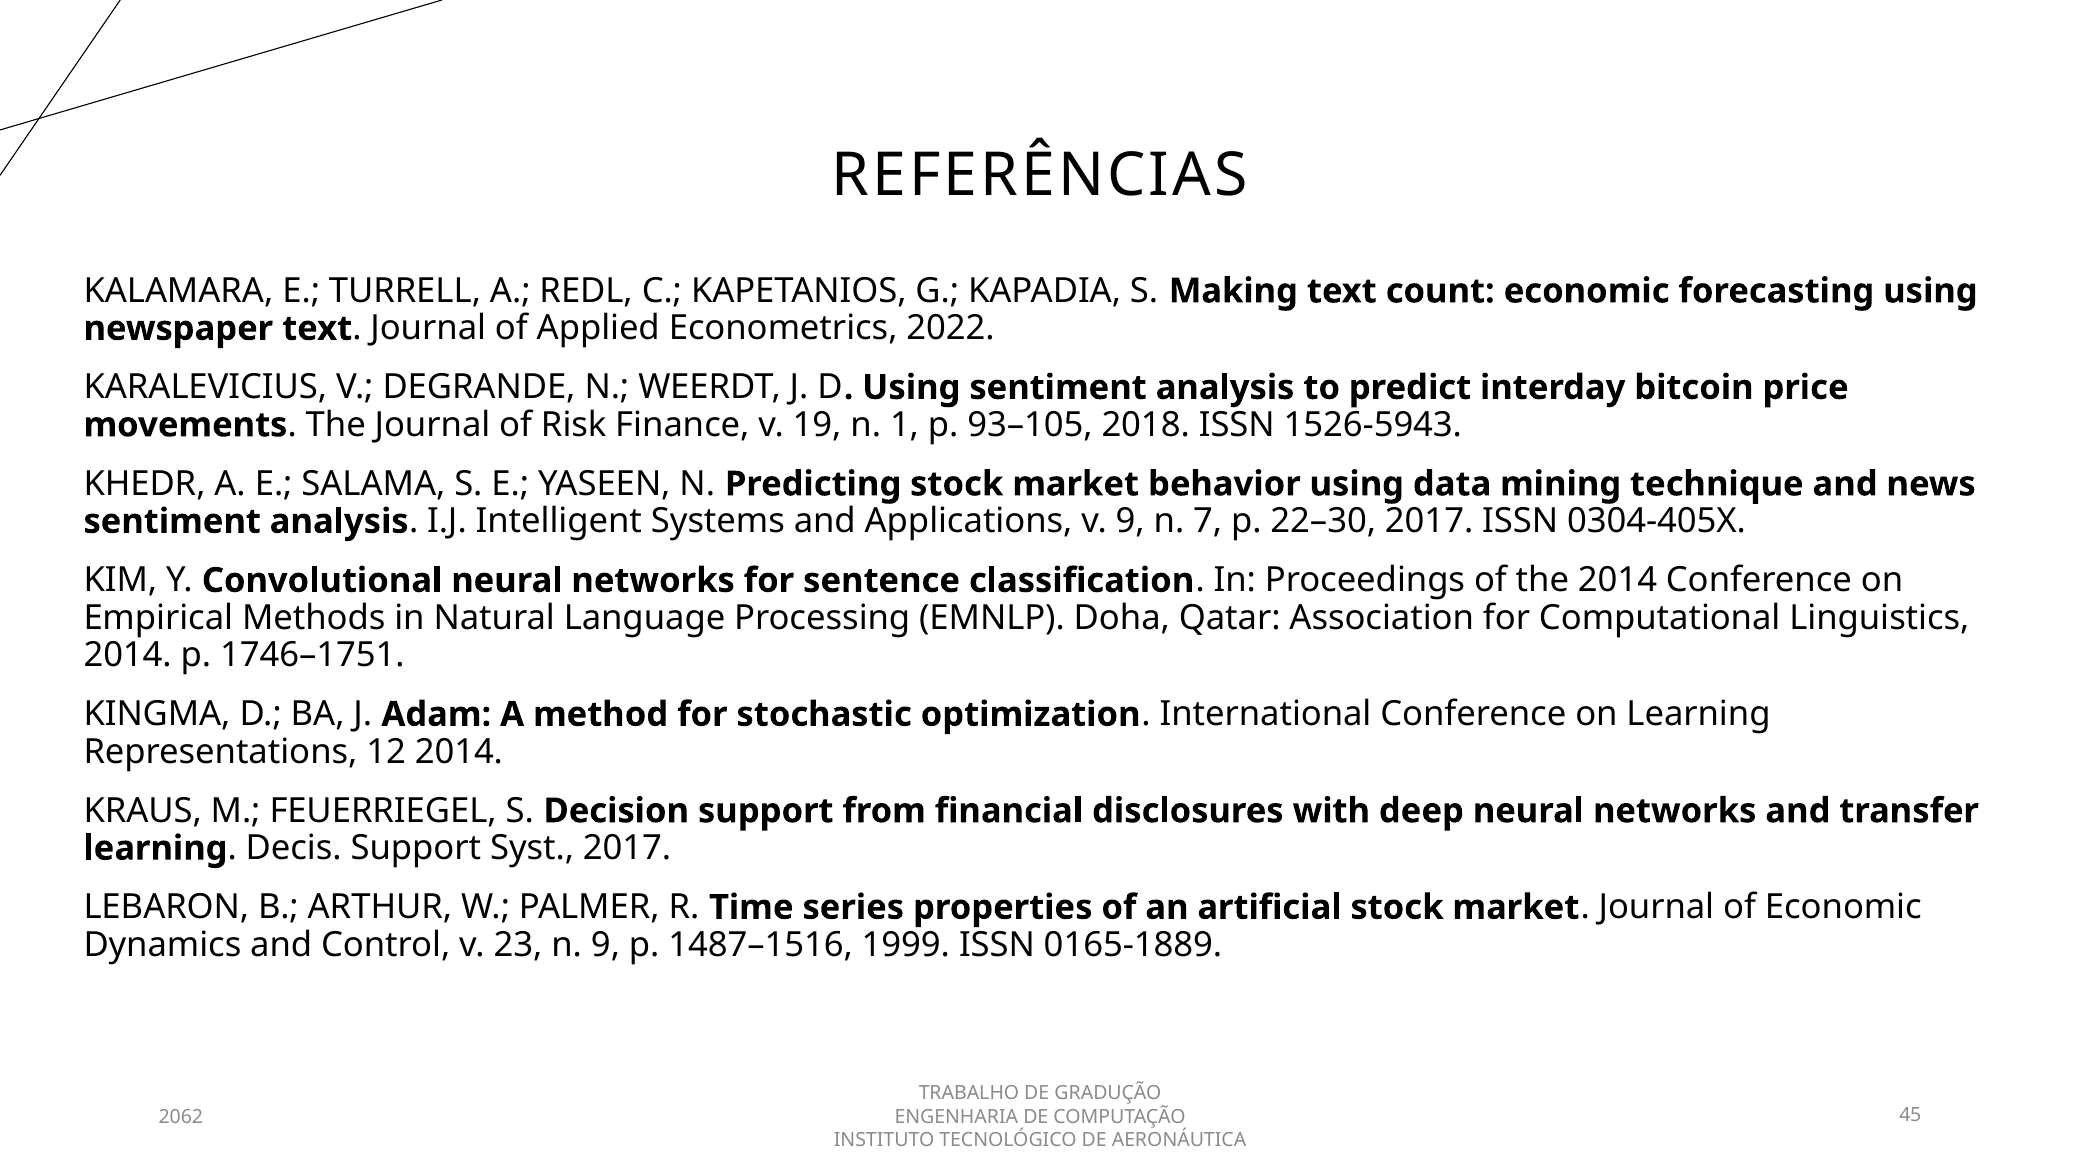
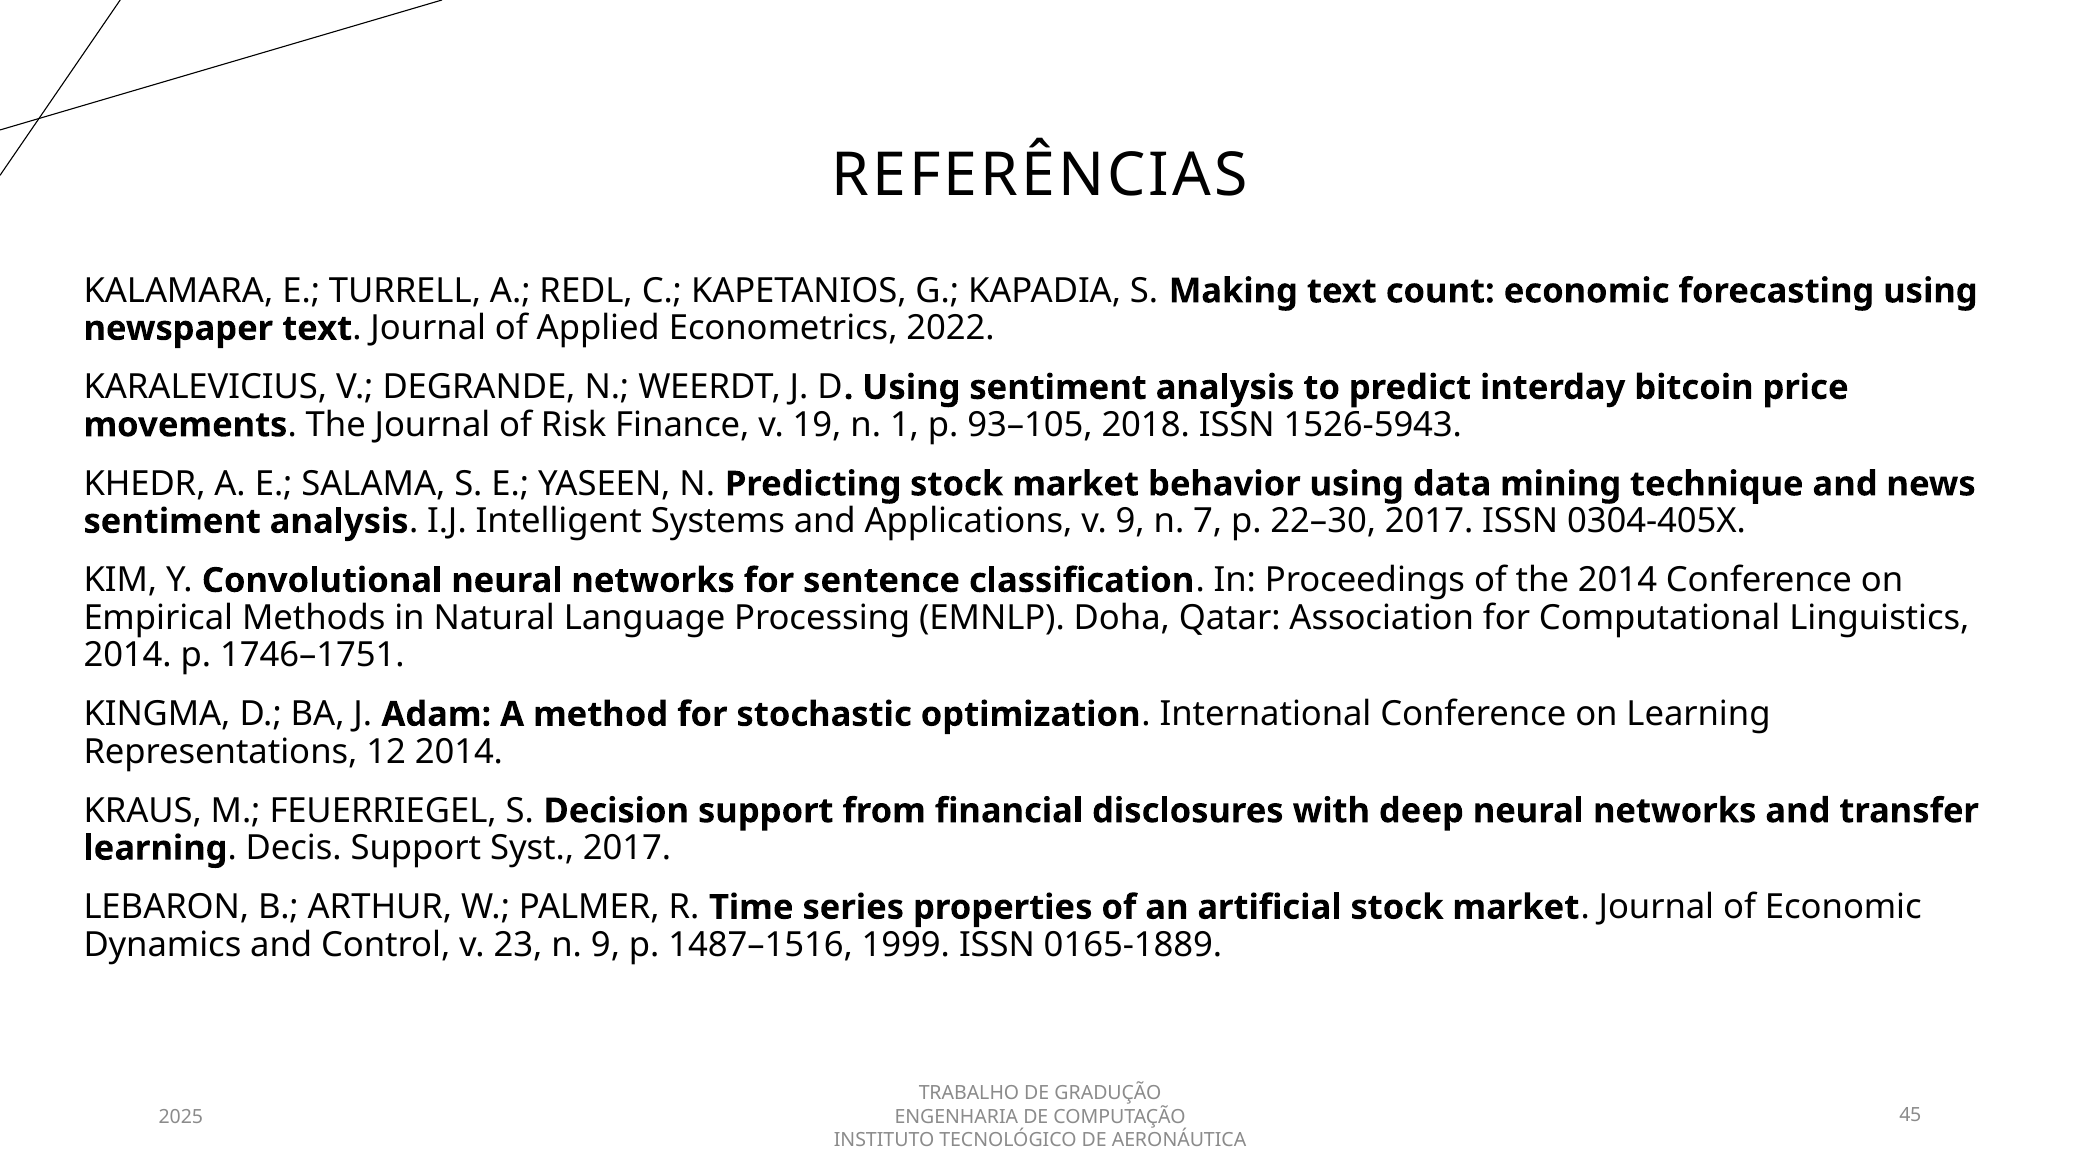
2062: 2062 -> 2025 (181, 1117)
